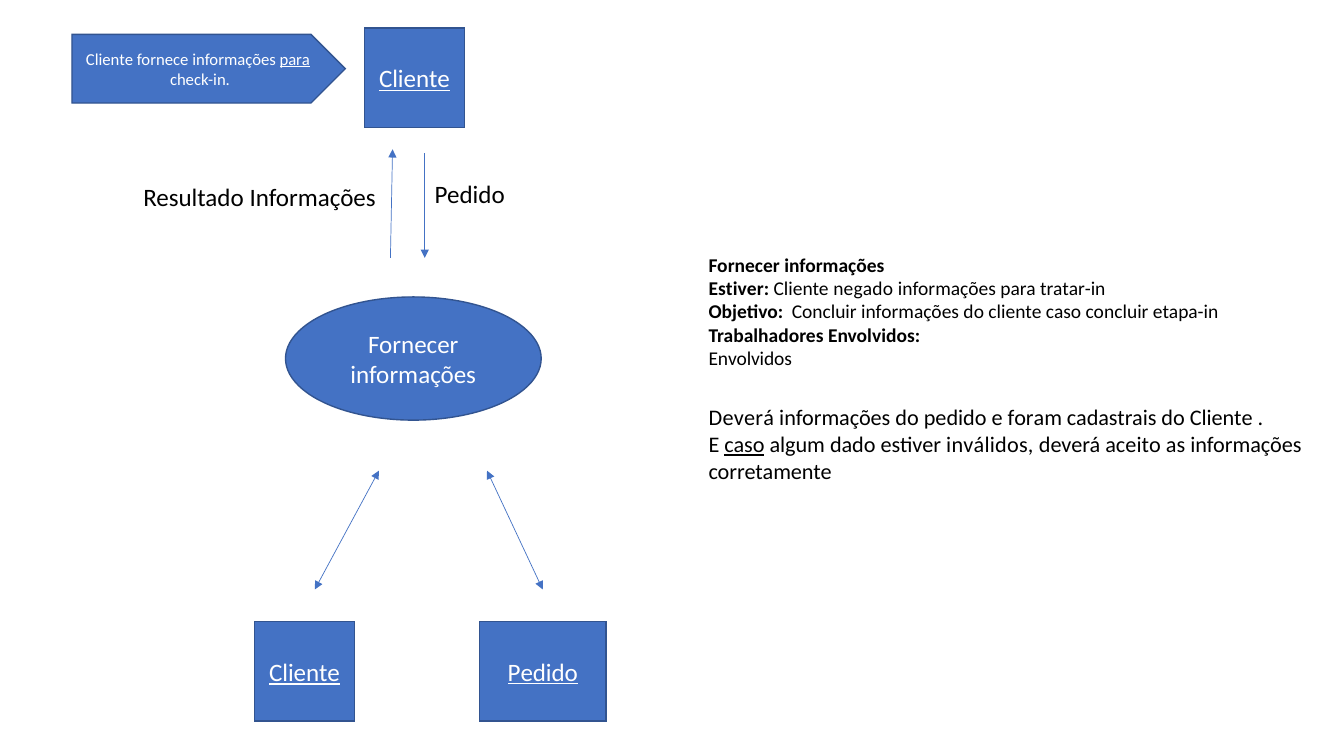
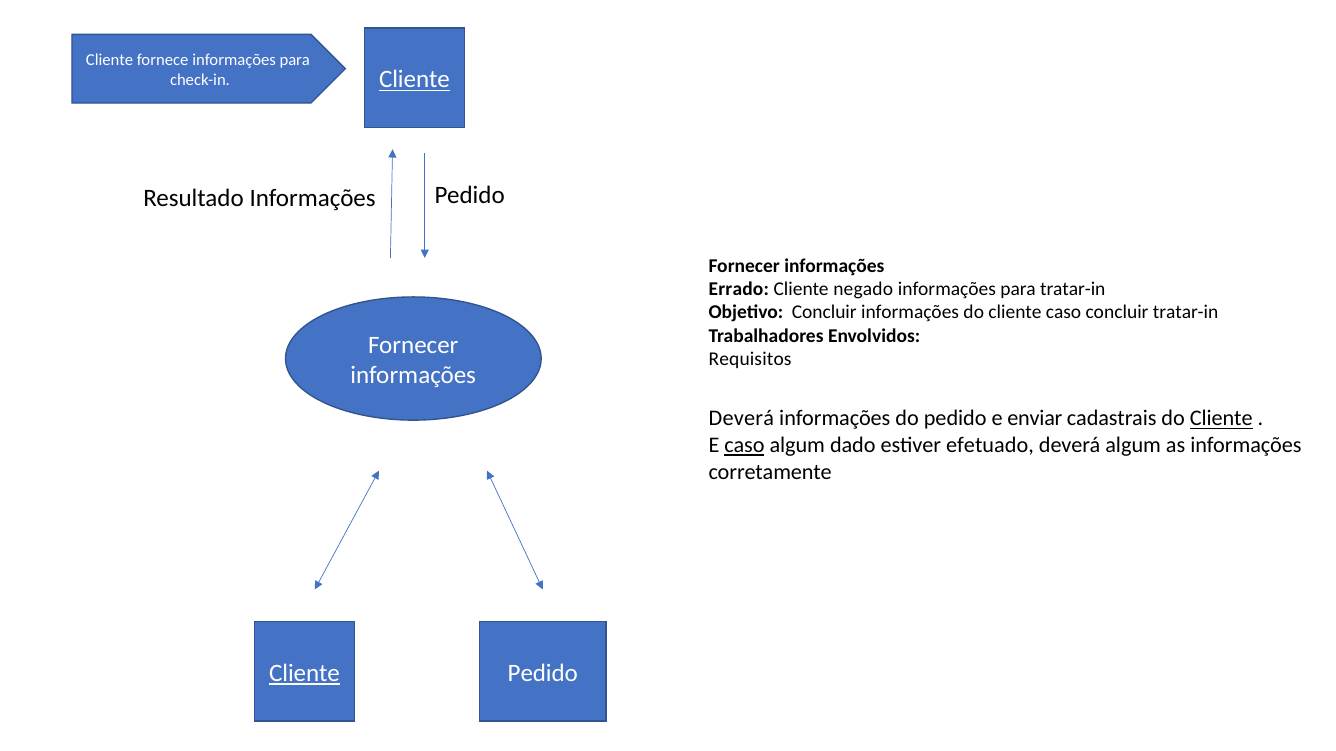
para underline: present -> none (295, 60)
Estiver: Estiver -> Errado (739, 289)
concluir etapa-in: etapa-in -> tratar-in (1186, 313)
Envolvidos: Envolvidos -> Requisitos (750, 360)
foram: foram -> enviar (1035, 419)
Cliente underline: none -> present (1221, 419)
inválidos: inválidos -> efetuado (990, 446)
deverá aceito: aceito -> algum (1133, 446)
Pedido underline: present -> none (543, 673)
